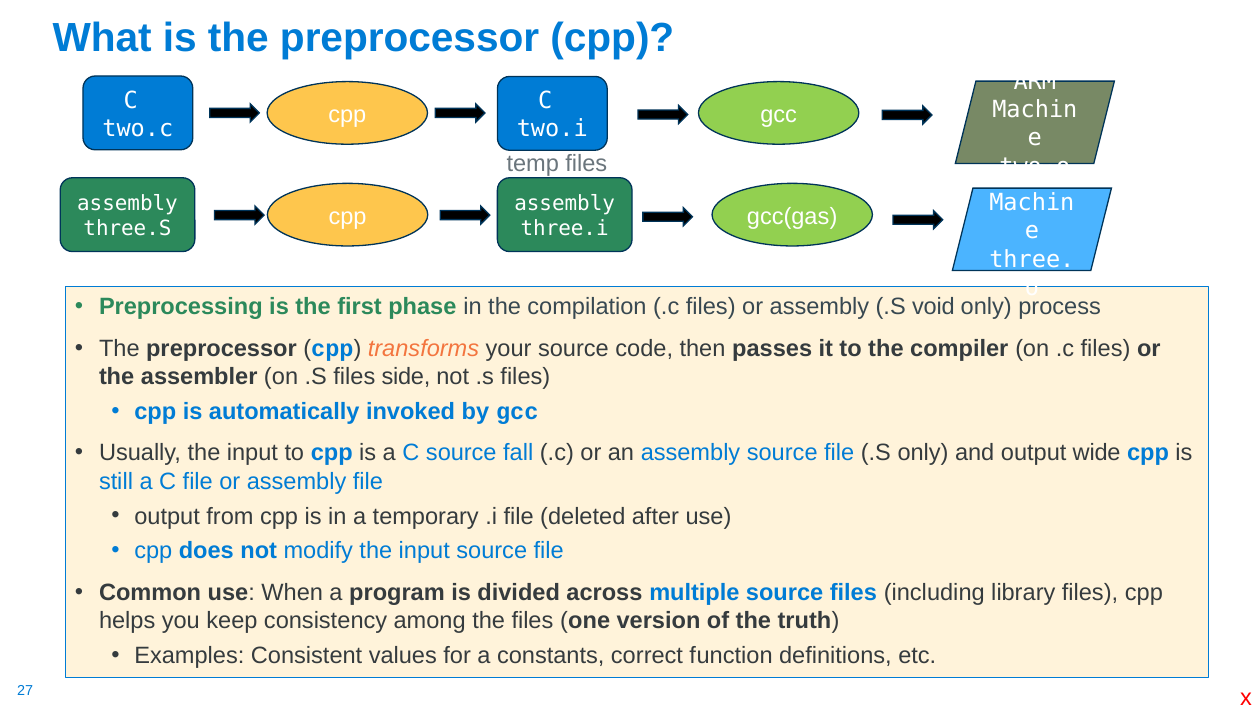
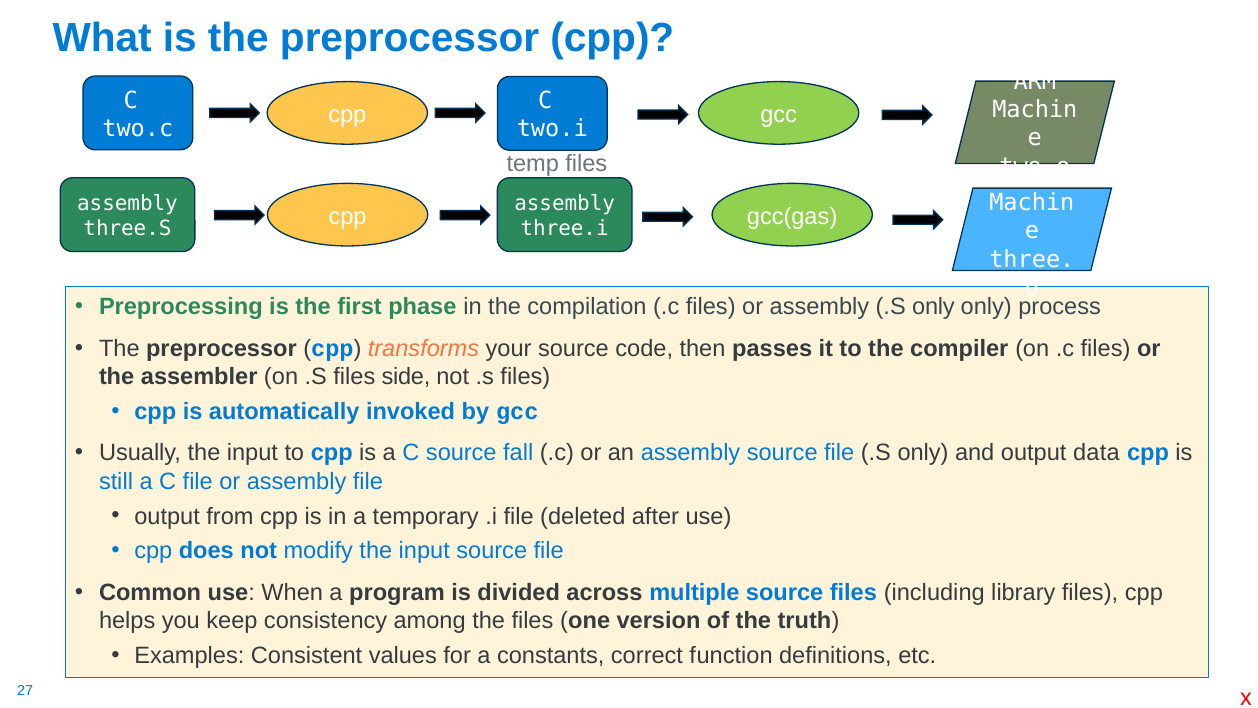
assembly .S void: void -> only (933, 307)
wide: wide -> data (1096, 453)
